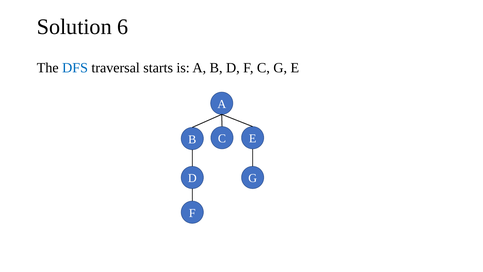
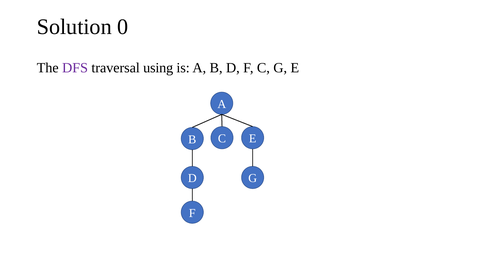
6: 6 -> 0 (123, 27)
DFS colour: blue -> purple (75, 68)
starts: starts -> using (158, 68)
